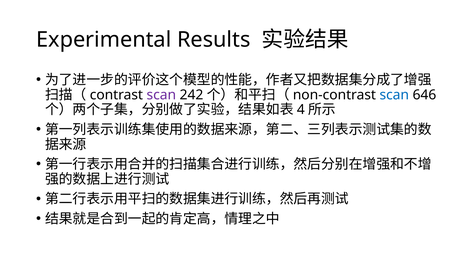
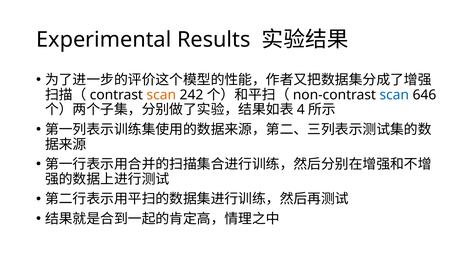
scan colour: purple -> orange (161, 95)
